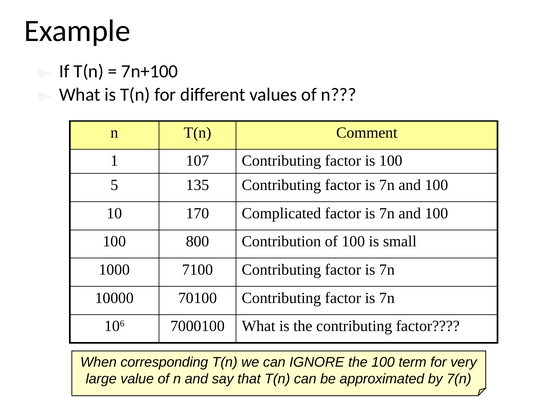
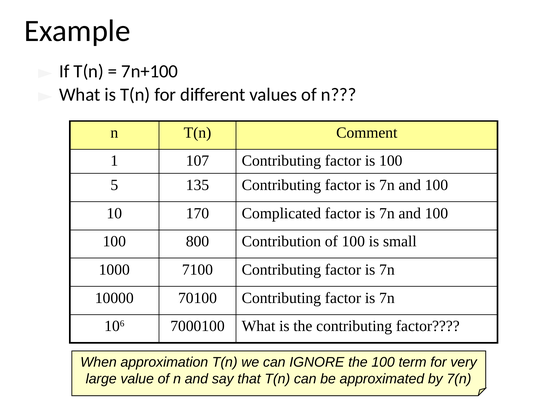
corresponding: corresponding -> approximation (164, 362)
